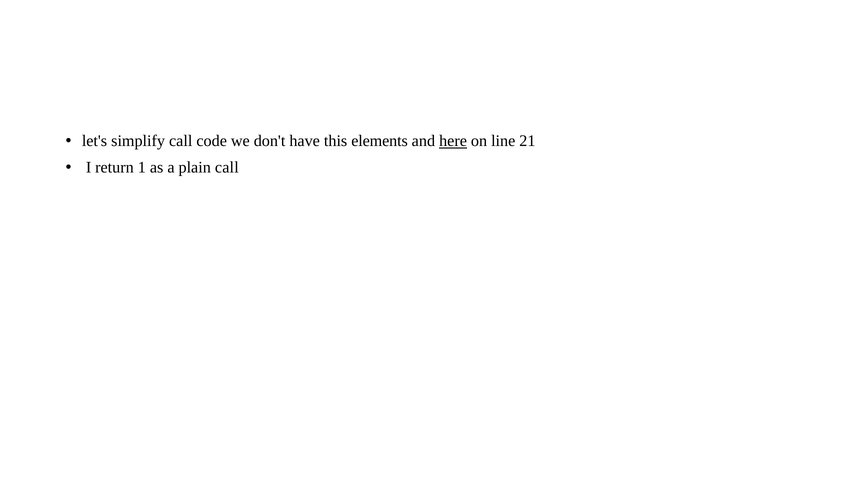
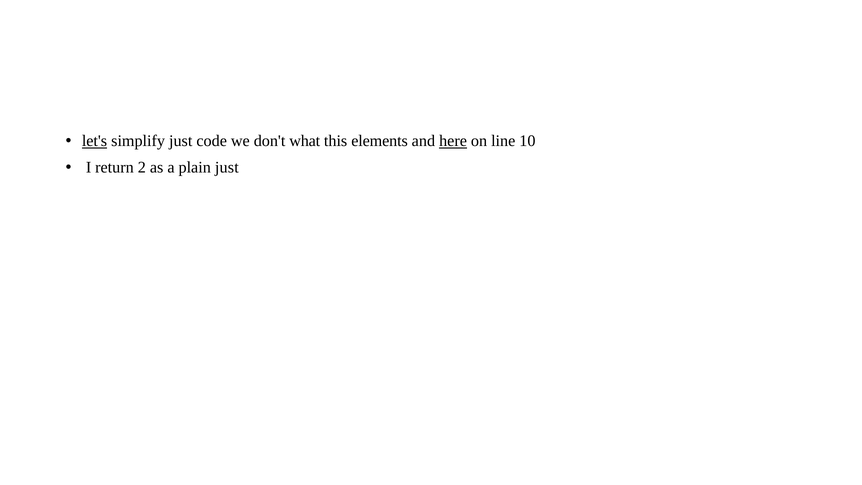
let's underline: none -> present (95, 141)
simplify call: call -> just (181, 141)
have: have -> what (305, 141)
21: 21 -> 10 (527, 141)
1: 1 -> 2 (142, 167)
plain call: call -> just (227, 167)
